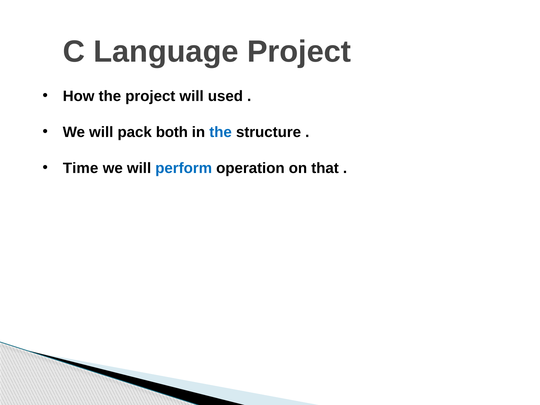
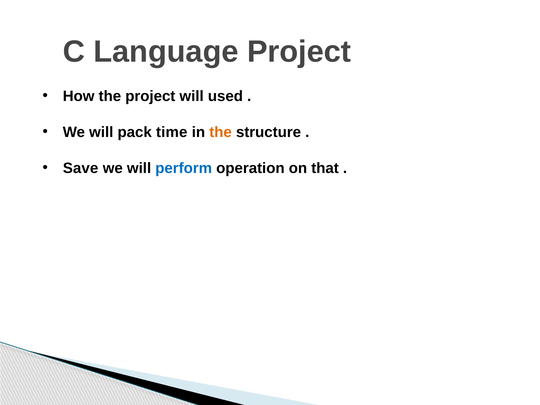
both: both -> time (172, 132)
the colour: blue -> orange (221, 132)
Time: Time -> Save (81, 168)
